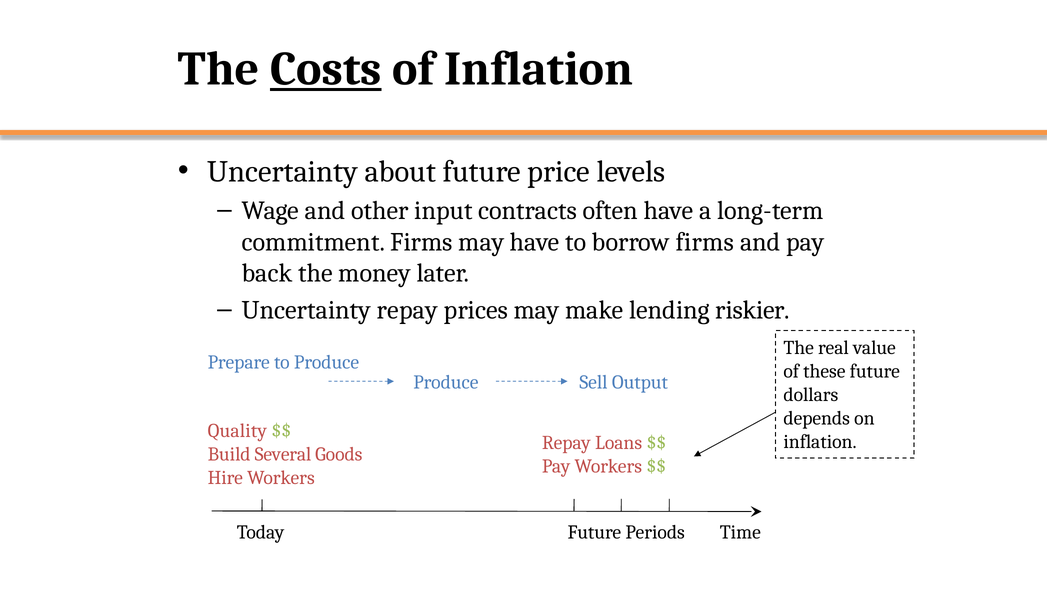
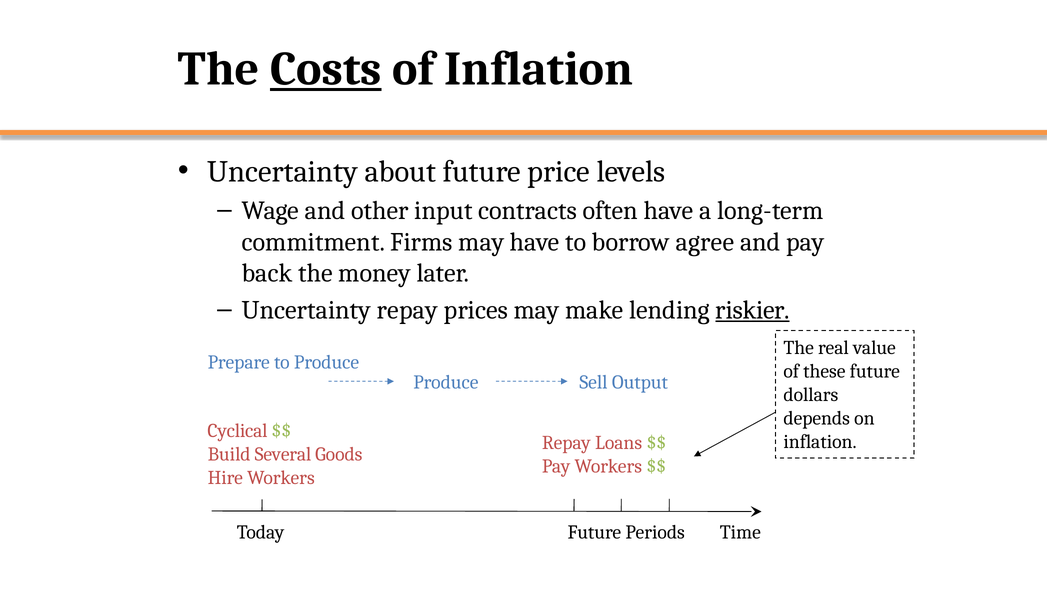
borrow firms: firms -> agree (705, 242)
riskier underline: none -> present (753, 310)
Quality: Quality -> Cyclical (237, 431)
